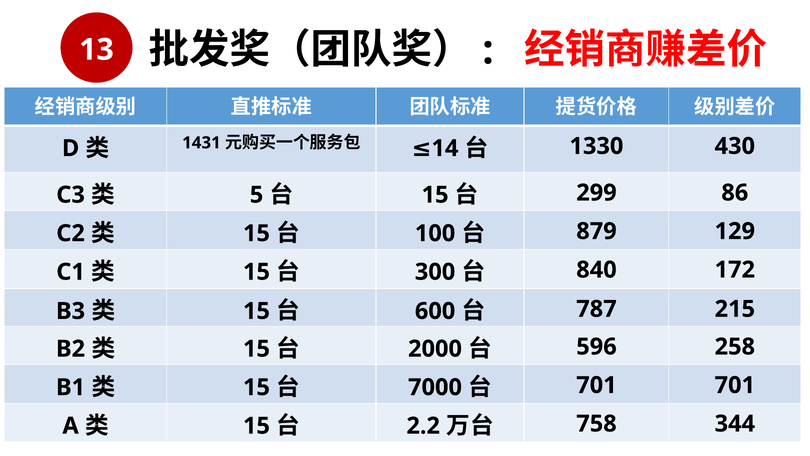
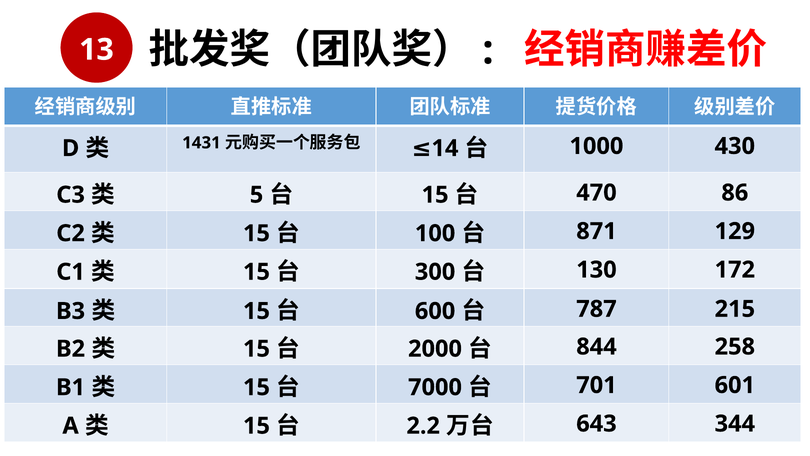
1330: 1330 -> 1000 (596, 146)
299: 299 -> 470 (596, 193)
879: 879 -> 871 (596, 231)
840: 840 -> 130 (596, 270)
596: 596 -> 844 (596, 346)
701 701: 701 -> 601 (735, 385)
758: 758 -> 643 (596, 423)
